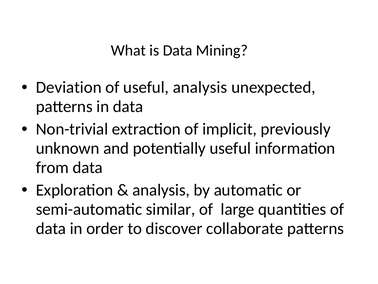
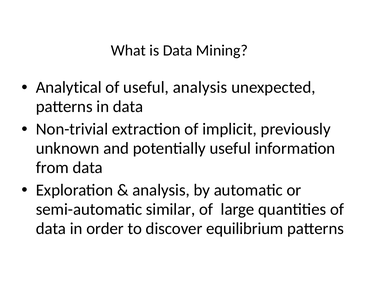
Deviation: Deviation -> Analytical (69, 87)
collaborate: collaborate -> equilibrium (245, 228)
